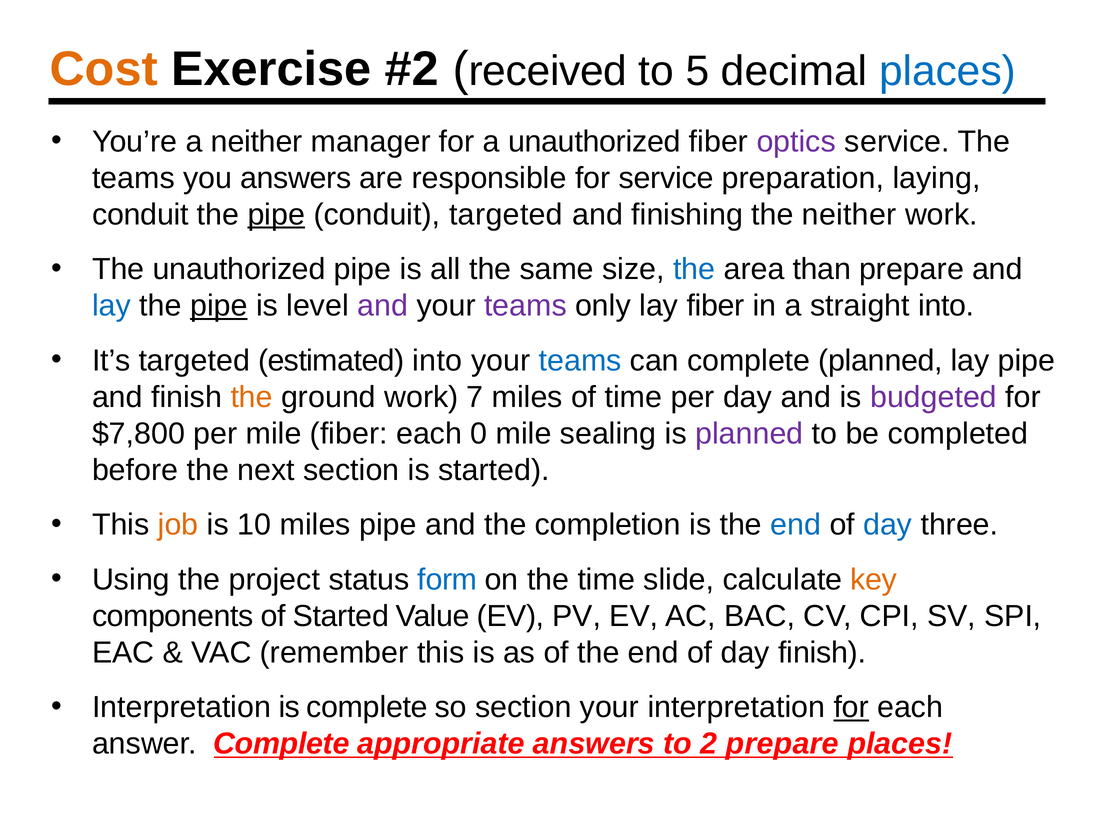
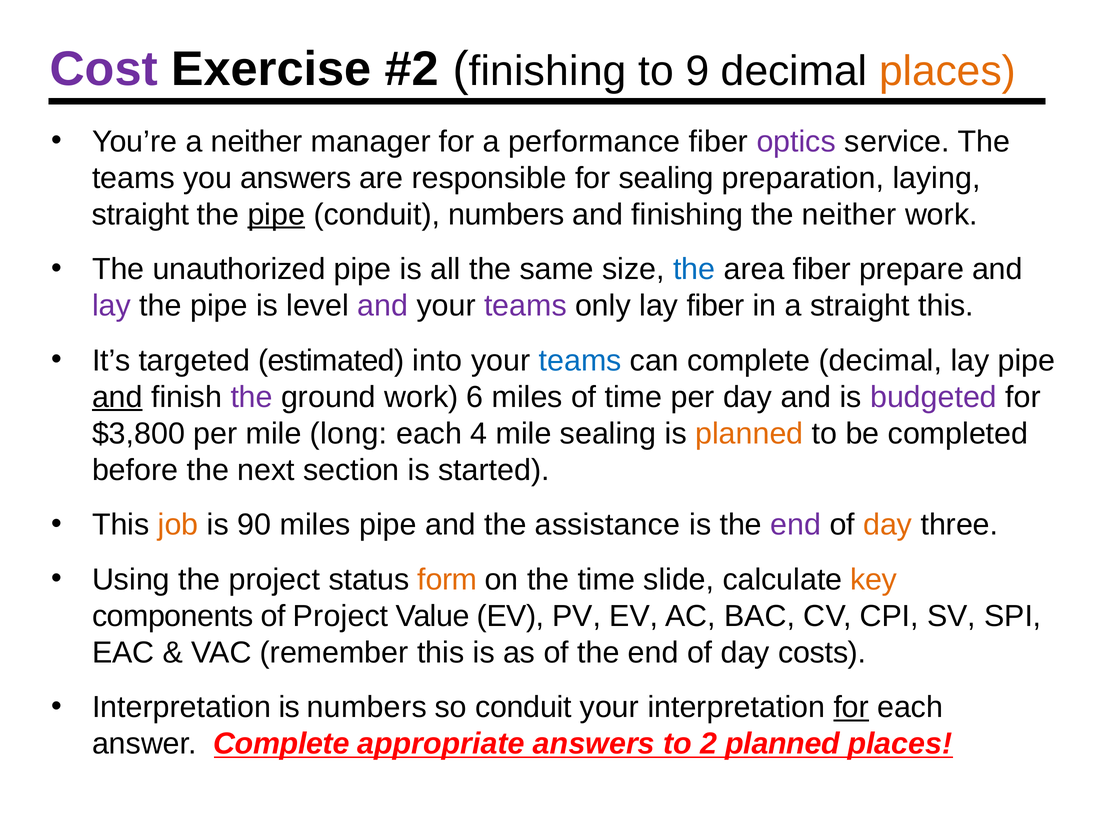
Cost colour: orange -> purple (104, 69)
received: received -> finishing (548, 71)
5: 5 -> 9 (697, 71)
places colour: blue -> orange (947, 71)
a unauthorized: unauthorized -> performance (594, 141)
for service: service -> sealing (666, 178)
conduit: conduit -> straight (140, 214)
conduit targeted: targeted -> numbers (506, 214)
area than: than -> fiber (822, 269)
lay colour: blue -> purple (111, 306)
pipe underline: present -> none (219, 306)
straight into: into -> this (946, 306)
complete planned: planned -> decimal (880, 360)
and underline: none -> present (117, 397)
the colour: orange -> purple (252, 397)
7: 7 -> 6 (475, 397)
$7,800: $7,800 -> $3,800 (139, 433)
mile fiber: fiber -> long (349, 433)
0: 0 -> 4 (479, 433)
planned colour: purple -> orange (749, 433)
10: 10 -> 90 (254, 525)
completion: completion -> assistance (608, 525)
end colour: blue -> purple (796, 525)
day colour: blue -> orange (888, 525)
form colour: blue -> orange (447, 579)
of Started: Started -> Project (341, 616)
day finish: finish -> costs (822, 652)
is complete: complete -> numbers (367, 707)
so section: section -> conduit (523, 707)
2 prepare: prepare -> planned (783, 743)
